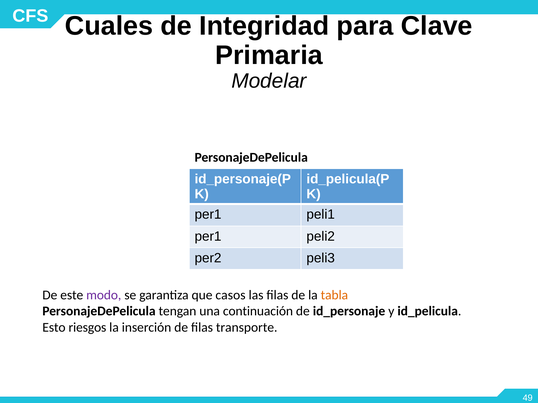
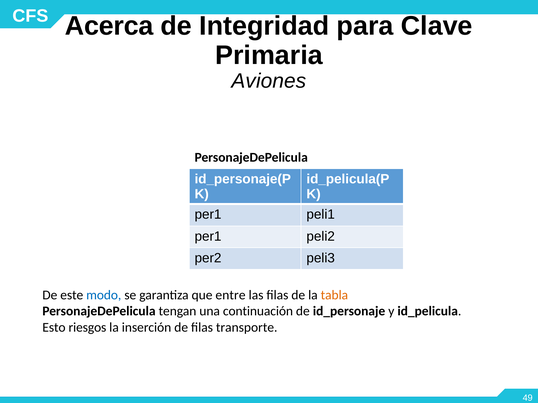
Cuales: Cuales -> Acerca (109, 26)
Modelar: Modelar -> Aviones (269, 81)
modo colour: purple -> blue (104, 295)
casos: casos -> entre (231, 295)
